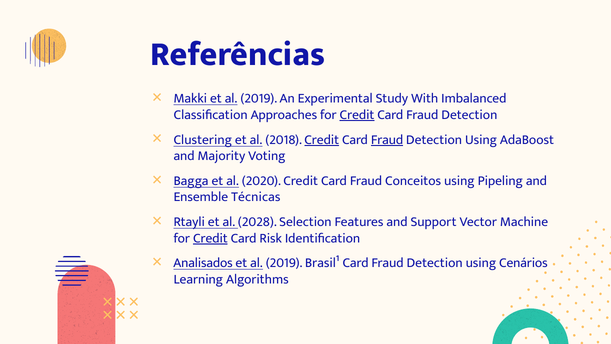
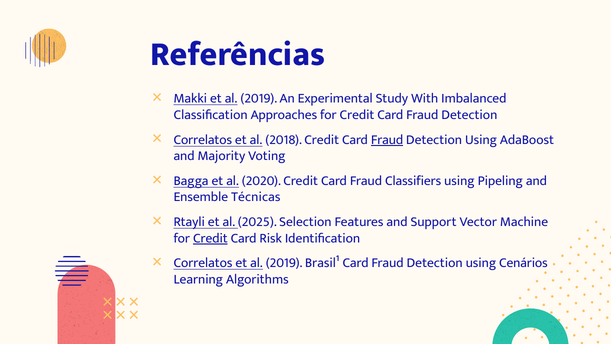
Credit underline: present -> none (357, 115)
Clustering: Clustering -> Correlatos (203, 139)
Credit underline: present -> none (322, 139)
Conceitos: Conceitos -> Classifiers (413, 181)
2028: 2028 -> 2025 (257, 222)
Analisados: Analisados -> Correlatos (203, 263)
